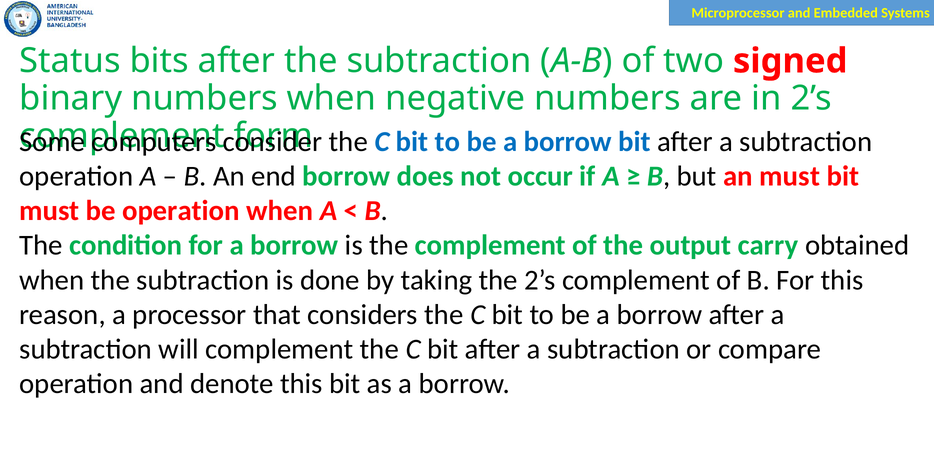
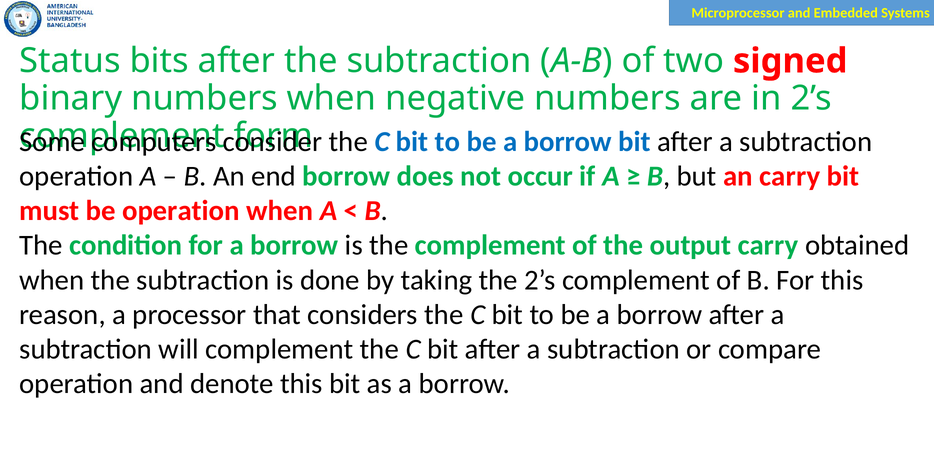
an must: must -> carry (790, 176)
